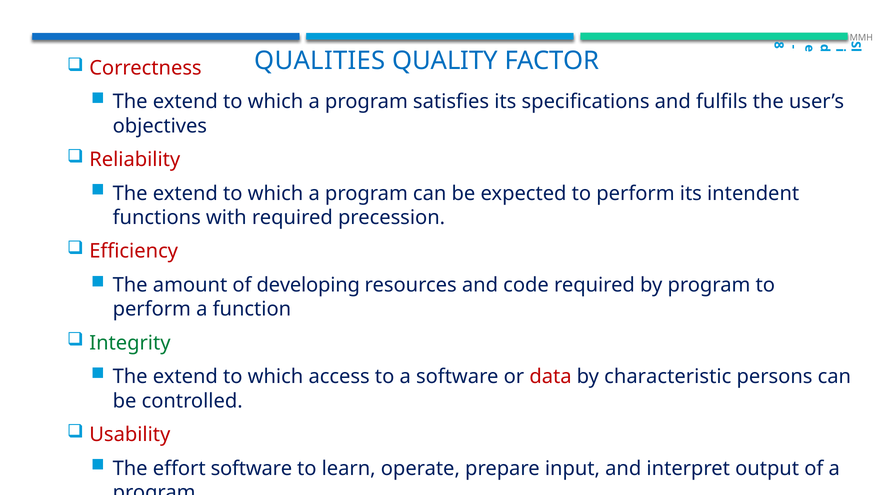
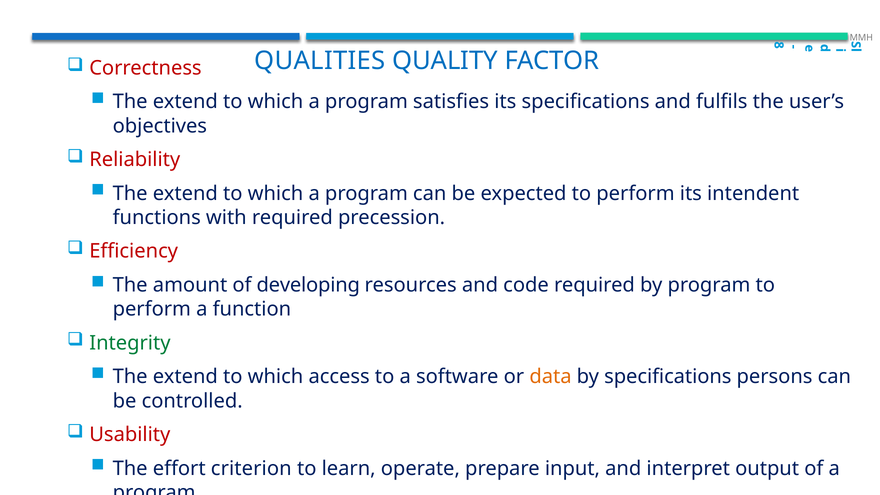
data colour: red -> orange (550, 377)
by characteristic: characteristic -> specifications (668, 377)
effort software: software -> criterion (251, 468)
